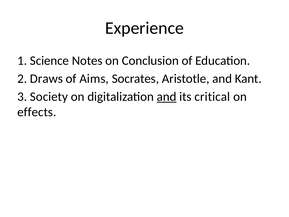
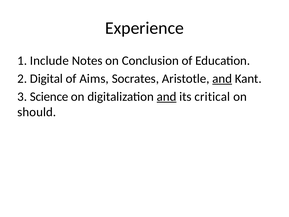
Science: Science -> Include (49, 61)
Draws: Draws -> Digital (46, 79)
and underline: none -> present (222, 79)
Society: Society -> Science (49, 97)
effects: effects -> should (37, 112)
